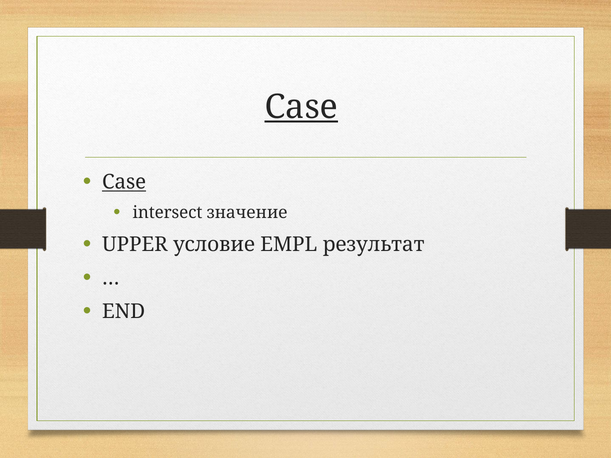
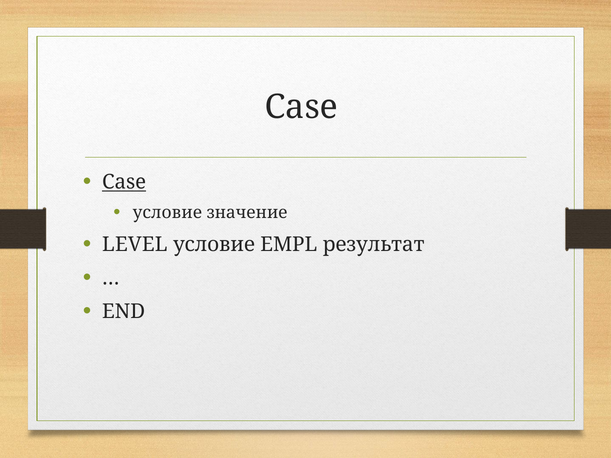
Case underline: present -> none (301, 107)
intersect: intersect -> условие (167, 213)
UPPER: UPPER -> LEVEL (135, 245)
